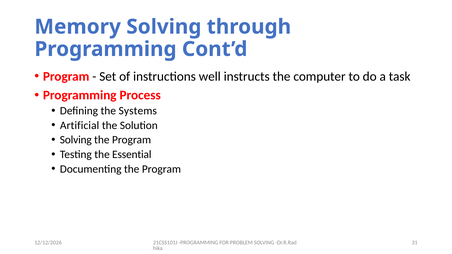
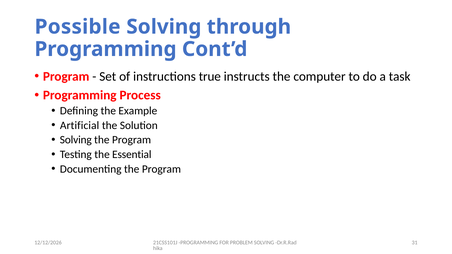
Memory: Memory -> Possible (78, 27)
well: well -> true (210, 76)
Systems: Systems -> Example (138, 111)
